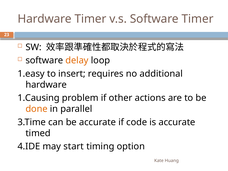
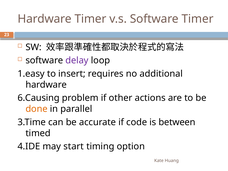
delay colour: orange -> purple (77, 60)
1.Causing: 1.Causing -> 6.Causing (39, 98)
is accurate: accurate -> between (177, 122)
